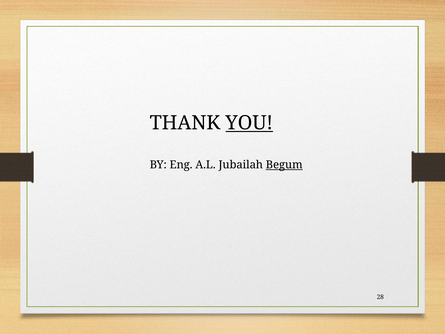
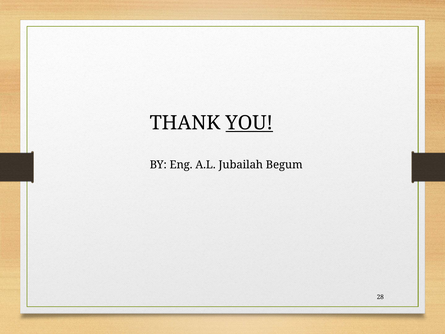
Begum underline: present -> none (284, 165)
